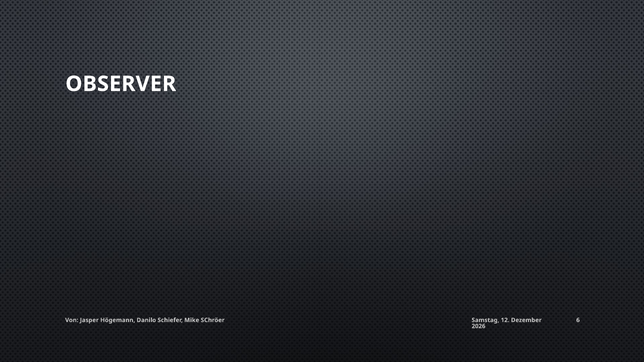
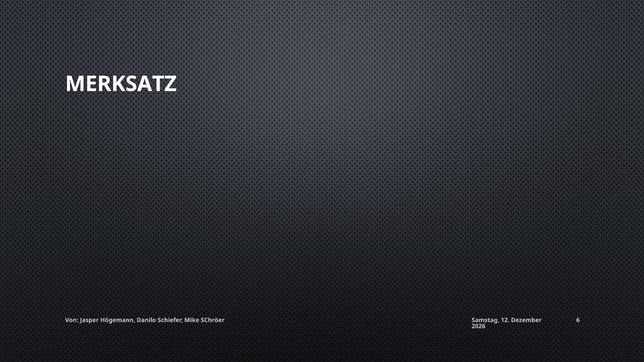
OBSERVER: OBSERVER -> MERKSATZ (121, 84)
